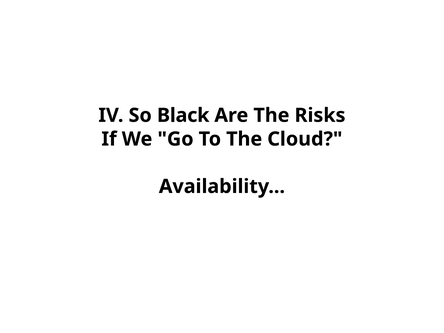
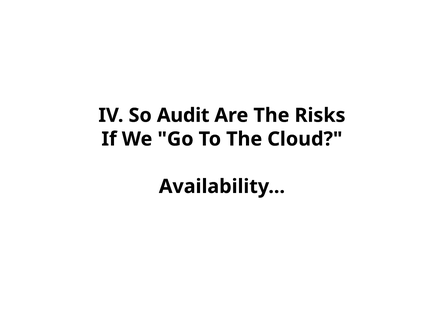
Black: Black -> Audit (183, 115)
